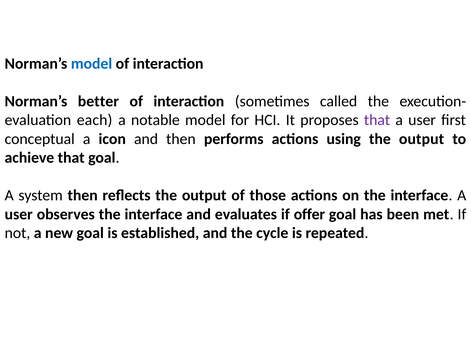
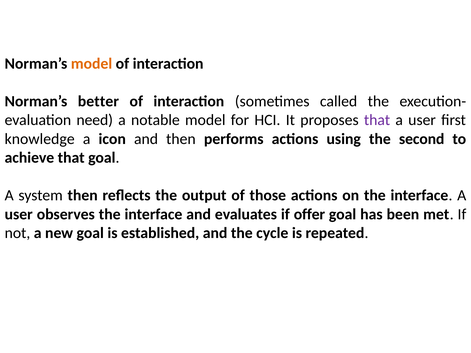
model colour: blue -> orange (92, 64)
each: each -> need (95, 120)
conceptual: conceptual -> knowledge (40, 139)
using the output: output -> second (422, 139)
